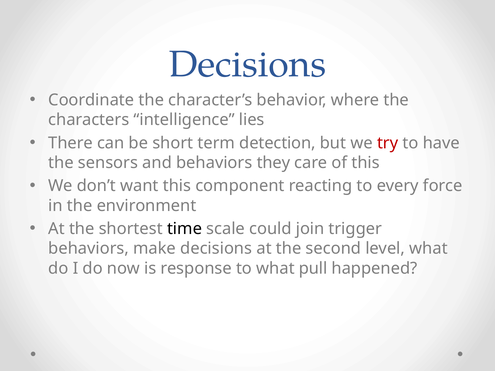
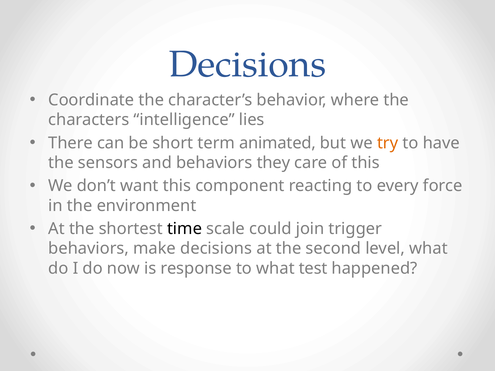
detection: detection -> animated (278, 143)
try colour: red -> orange (388, 143)
pull: pull -> test (313, 268)
